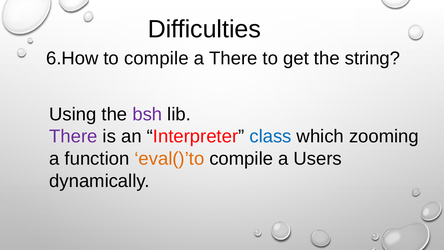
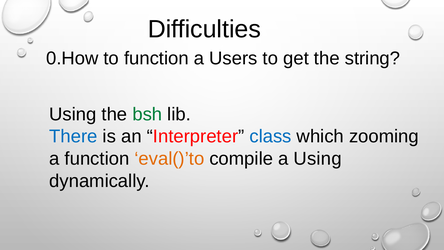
6.How: 6.How -> 0.How (72, 58)
to compile: compile -> function (156, 58)
a There: There -> Users (233, 58)
bsh colour: purple -> green (147, 114)
There colour: purple -> blue (73, 136)
a Users: Users -> Using (318, 159)
